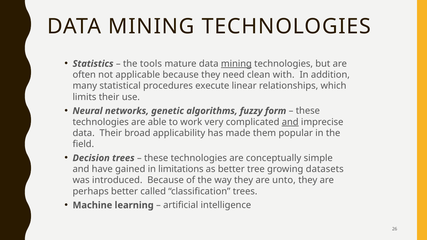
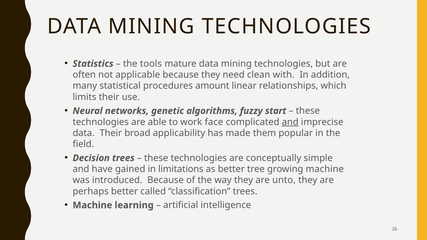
mining underline: present -> none (236, 64)
execute: execute -> amount (212, 86)
form: form -> start (276, 111)
very: very -> face (214, 122)
growing datasets: datasets -> machine (325, 169)
